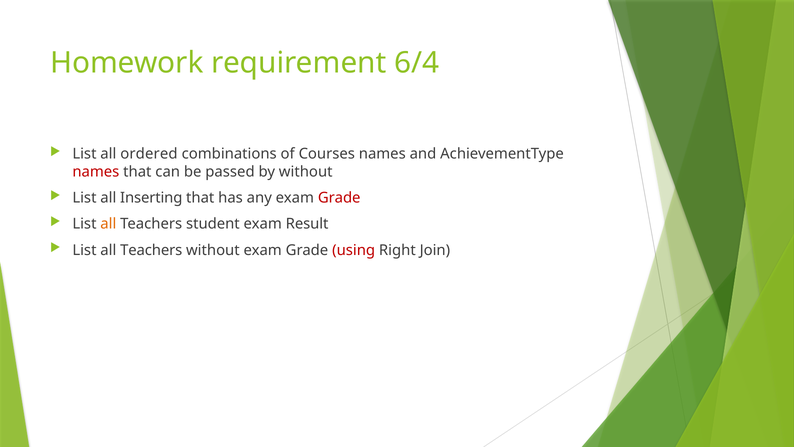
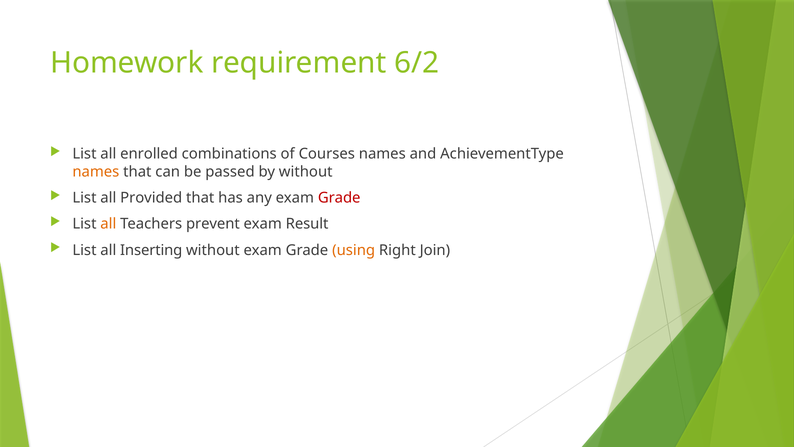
6/4: 6/4 -> 6/2 (417, 63)
ordered: ordered -> enrolled (149, 154)
names colour: red -> orange (96, 172)
Inserting: Inserting -> Provided (151, 198)
student: student -> prevent (213, 224)
Teachers: Teachers -> Inserting (151, 250)
using colour: red -> orange (354, 250)
